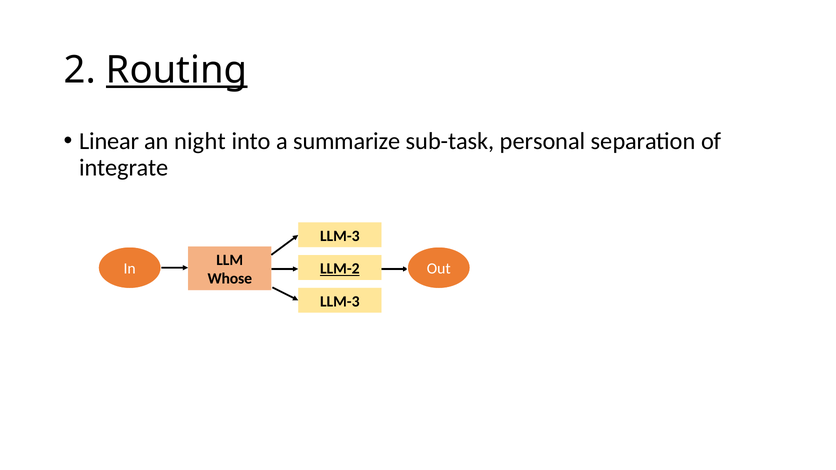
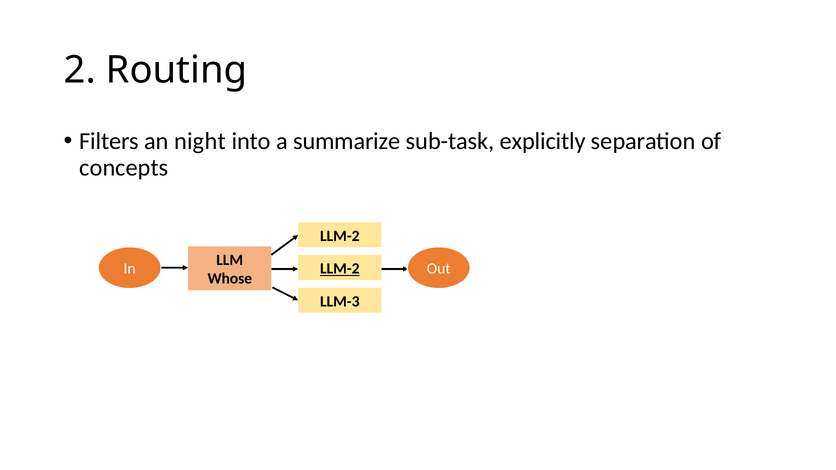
Routing underline: present -> none (177, 70)
Linear: Linear -> Filters (109, 141)
personal: personal -> explicitly (543, 141)
integrate: integrate -> concepts (124, 168)
LLM-3: LLM-3 -> LLM-2 (340, 236)
